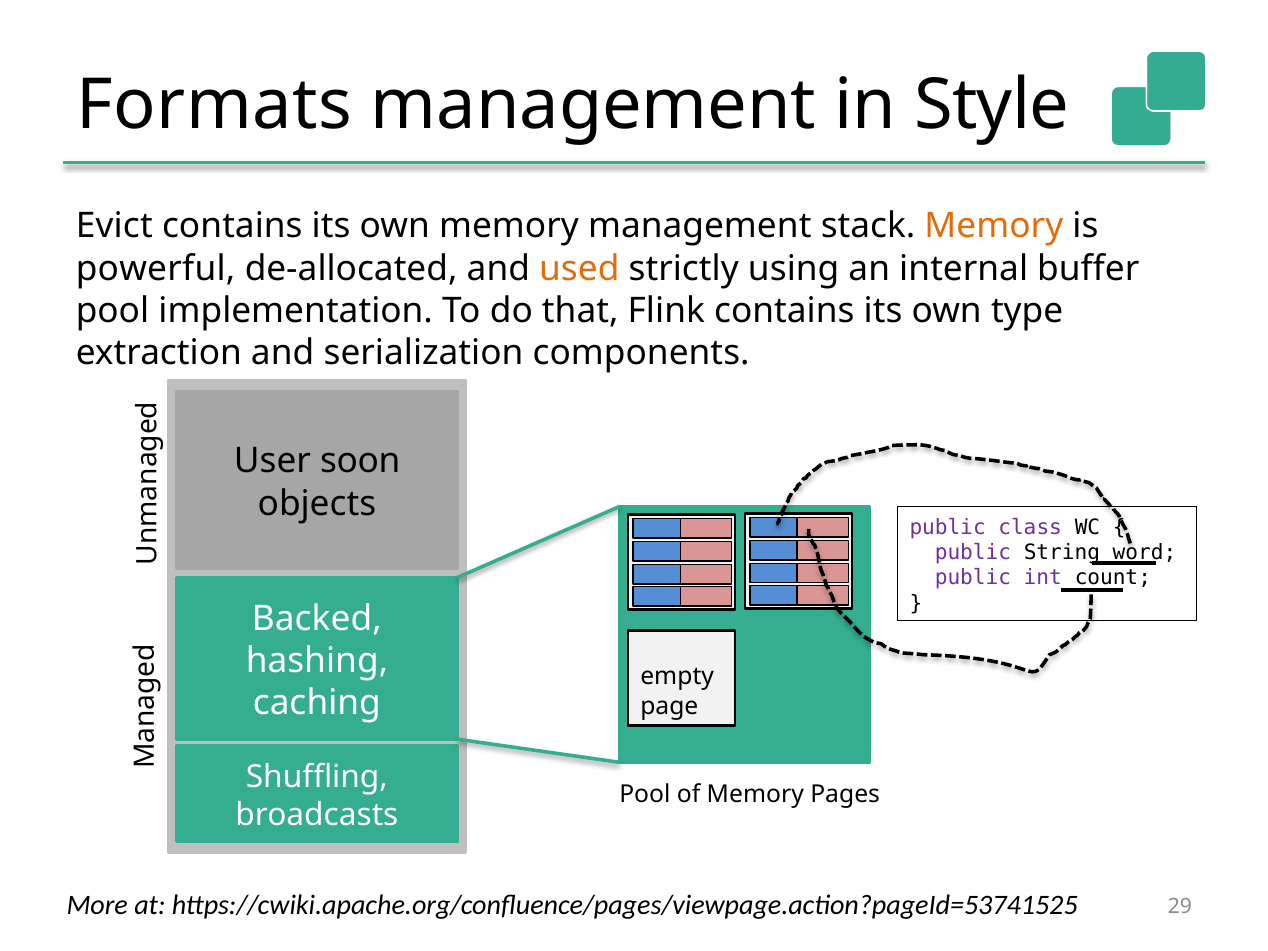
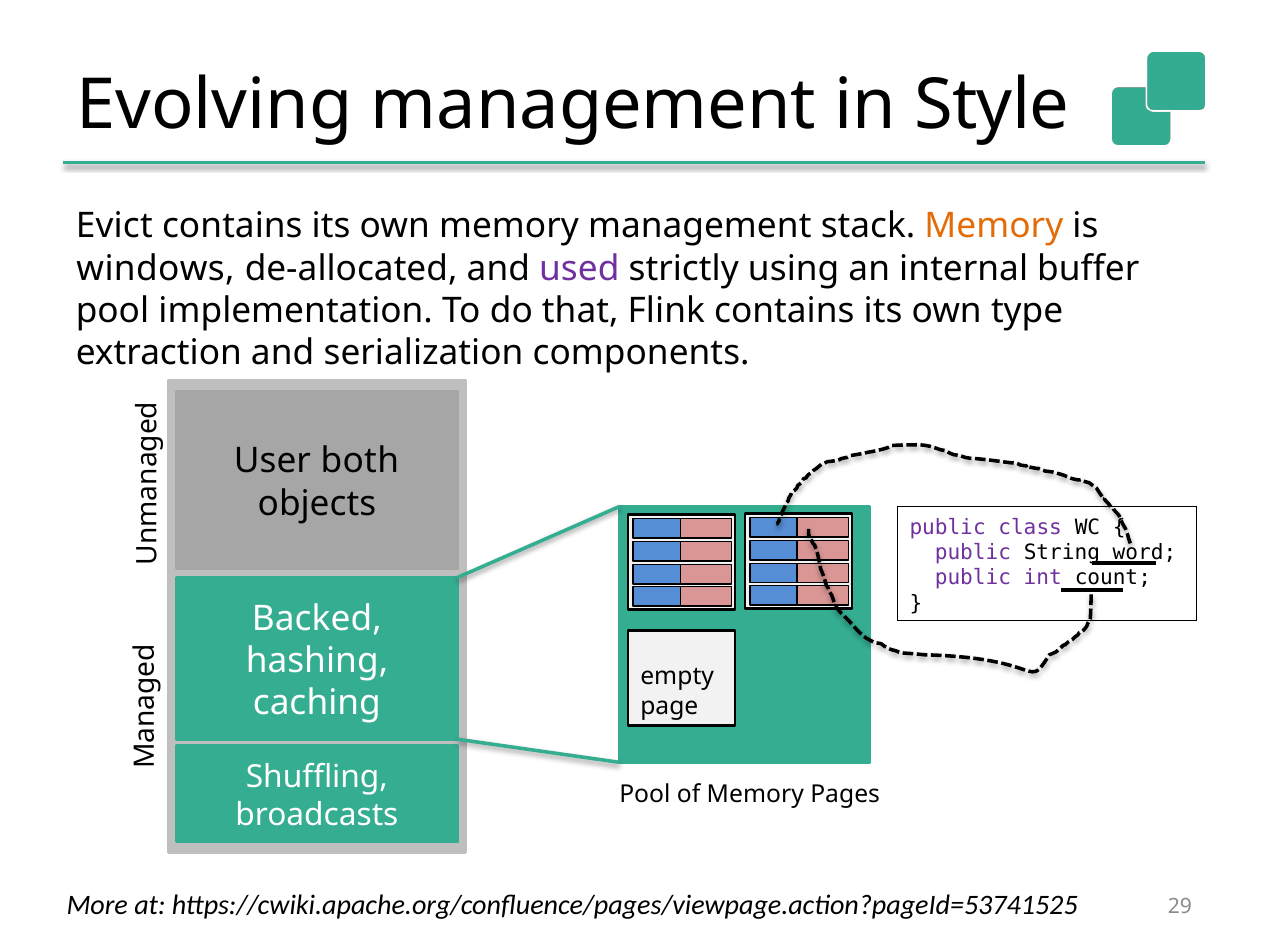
Formats: Formats -> Evolving (214, 105)
powerful: powerful -> windows (156, 268)
used colour: orange -> purple (579, 268)
soon: soon -> both (360, 461)
